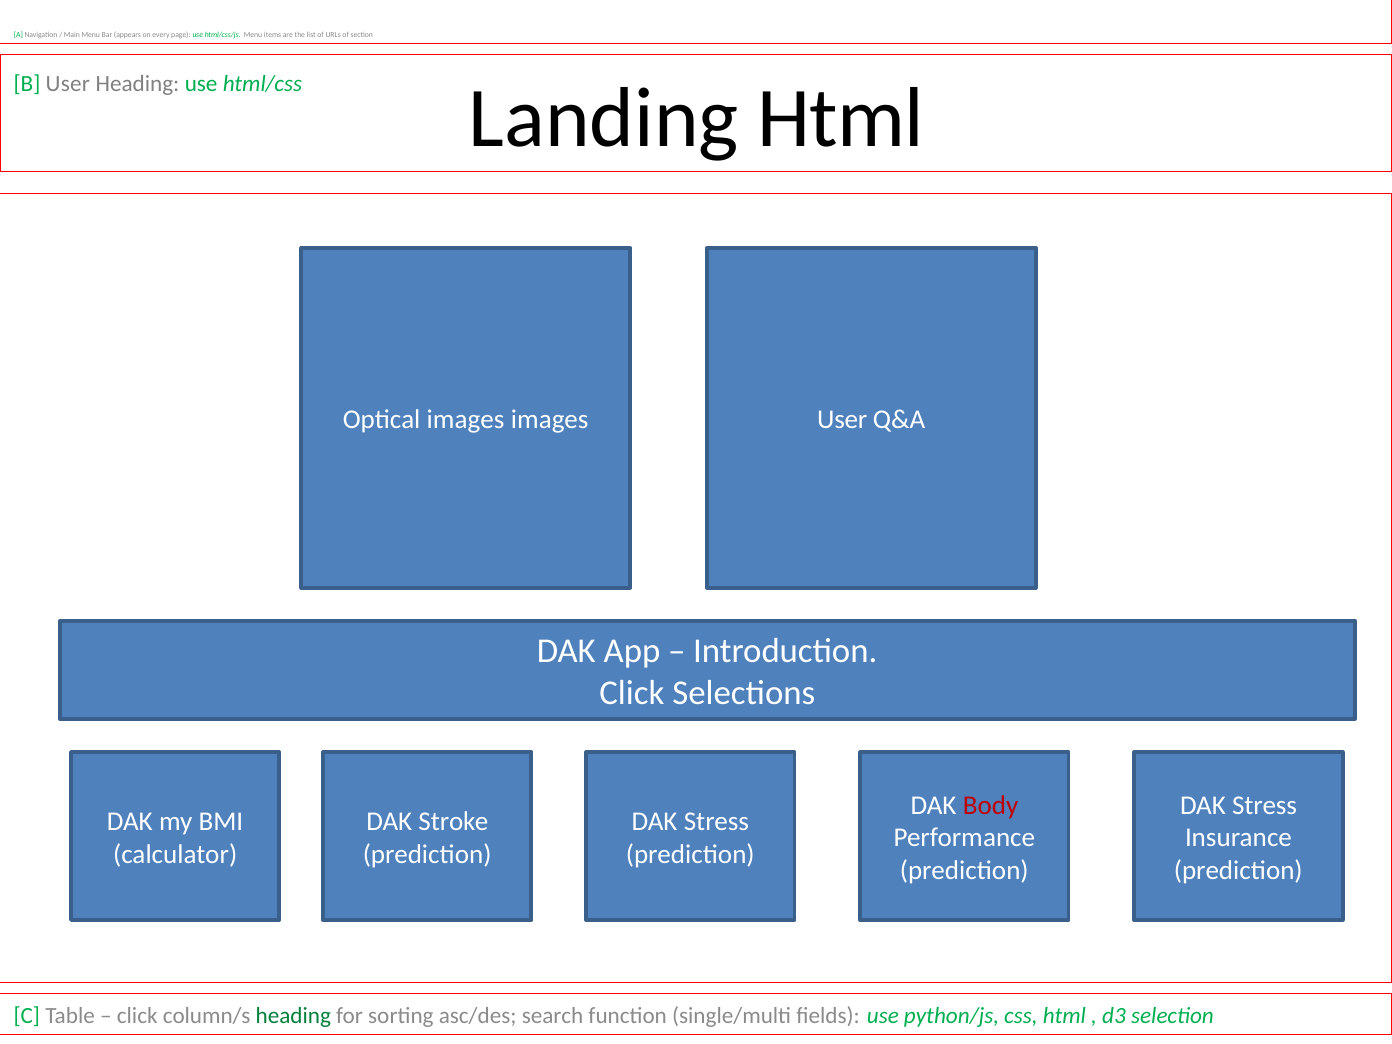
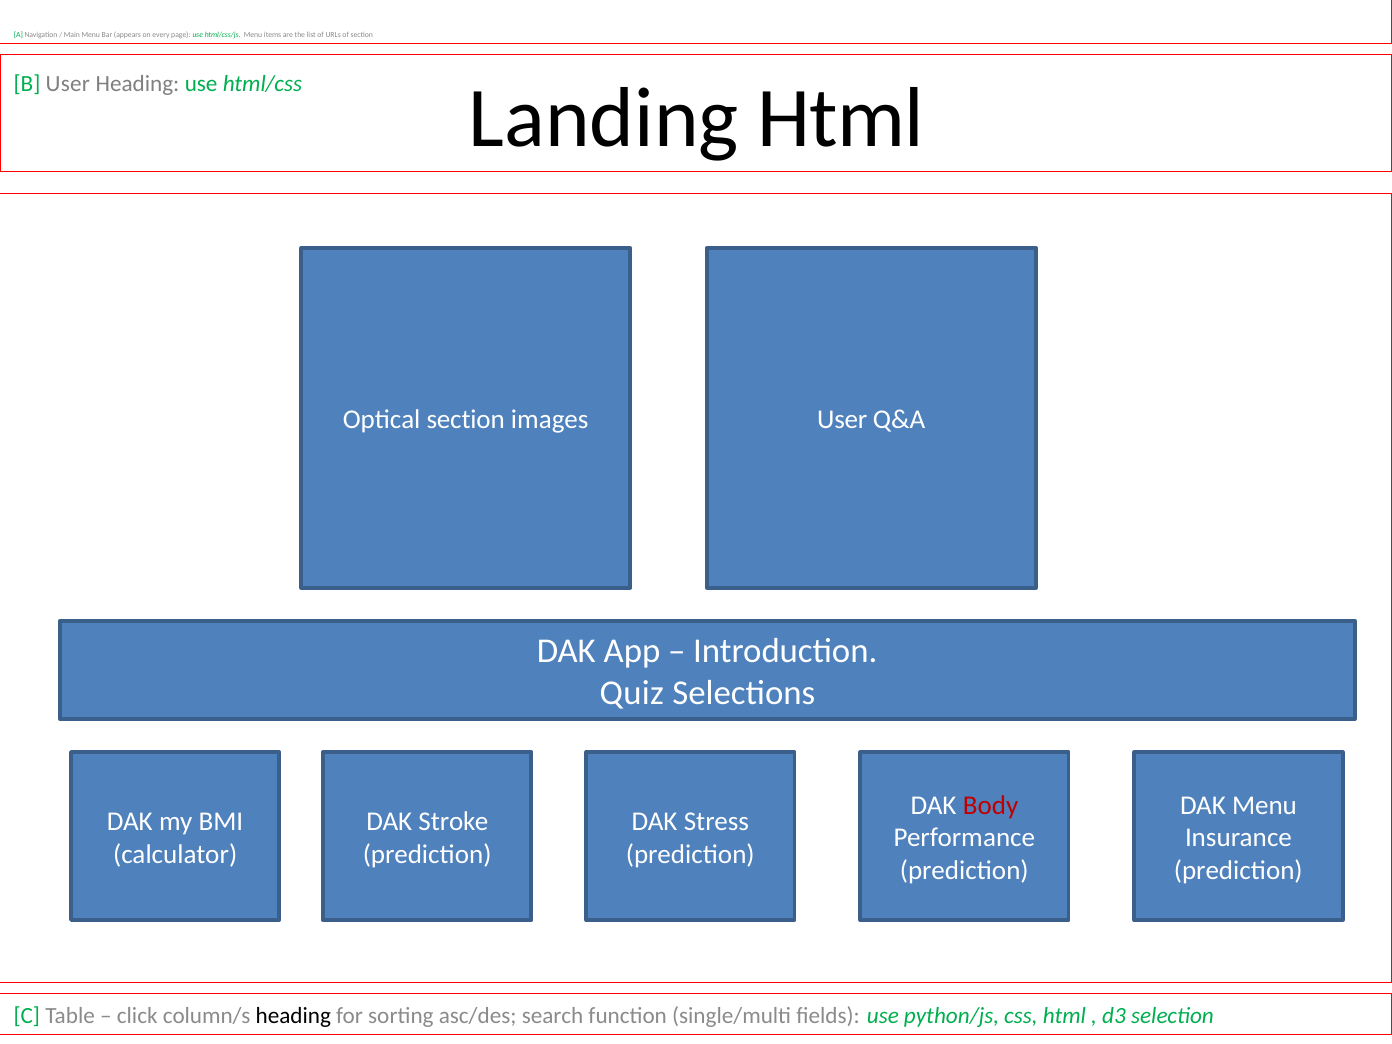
Optical images: images -> section (466, 420)
Click: Click -> Quiz (632, 693)
Stress: Stress -> Menu (1265, 805)
heading colour: green -> black (293, 1016)
